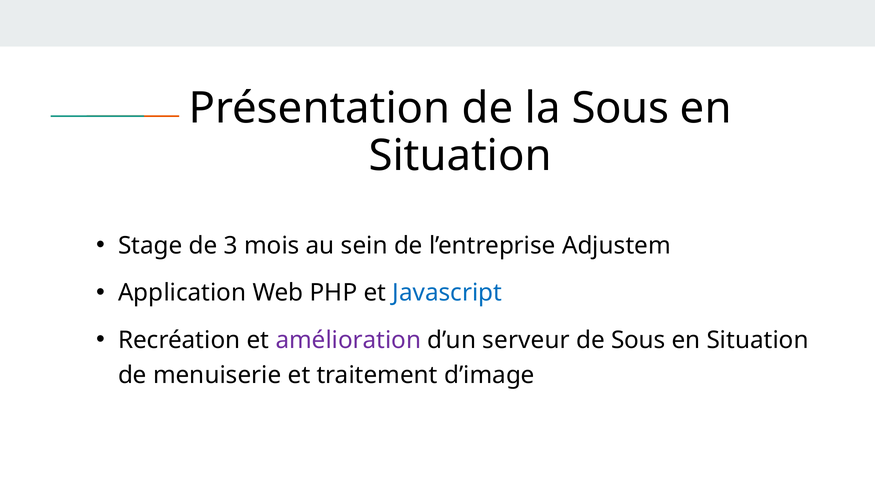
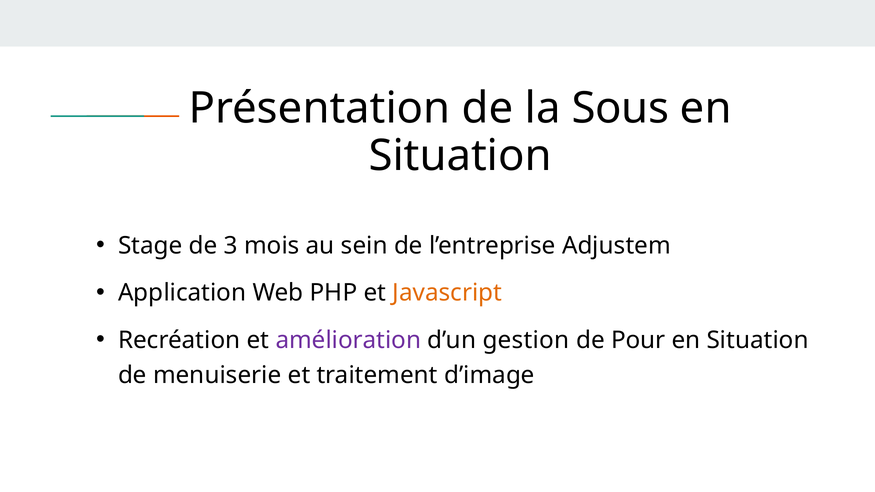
Javascript colour: blue -> orange (447, 293)
serveur: serveur -> gestion (526, 340)
de Sous: Sous -> Pour (638, 340)
